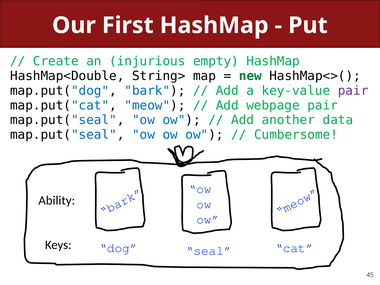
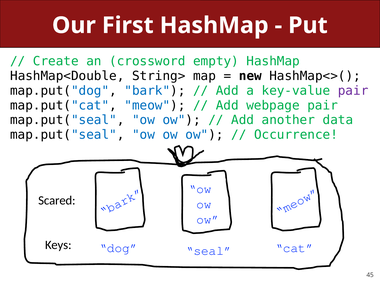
injurious: injurious -> crossword (147, 61)
new colour: green -> black (250, 76)
Cumbersome: Cumbersome -> Occurrence (296, 135)
Ability: Ability -> Scared (57, 201)
